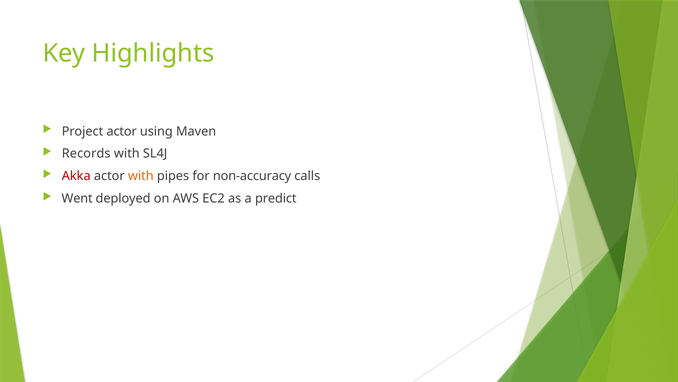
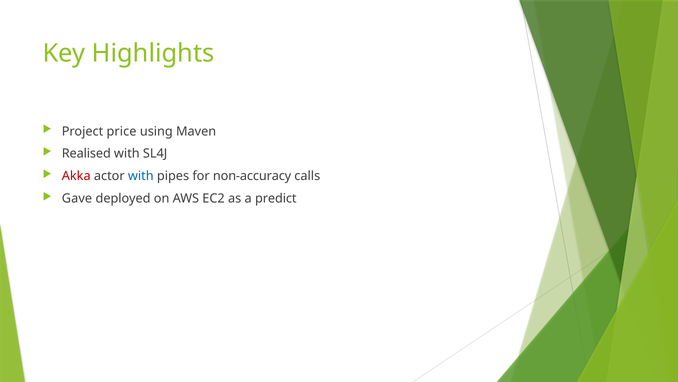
Project actor: actor -> price (122, 131)
Records: Records -> Realised (86, 154)
with colour: orange -> blue (141, 176)
Went: Went -> Gave (77, 198)
